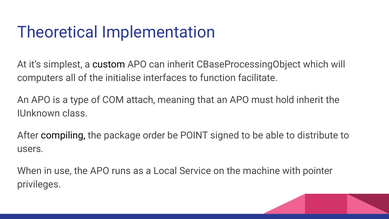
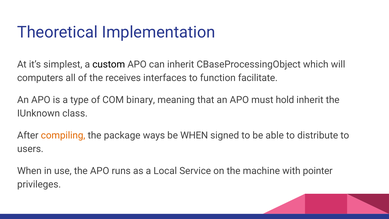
initialise: initialise -> receives (123, 78)
attach: attach -> binary (141, 100)
compiling colour: black -> orange (63, 135)
order: order -> ways (154, 135)
be POINT: POINT -> WHEN (194, 135)
